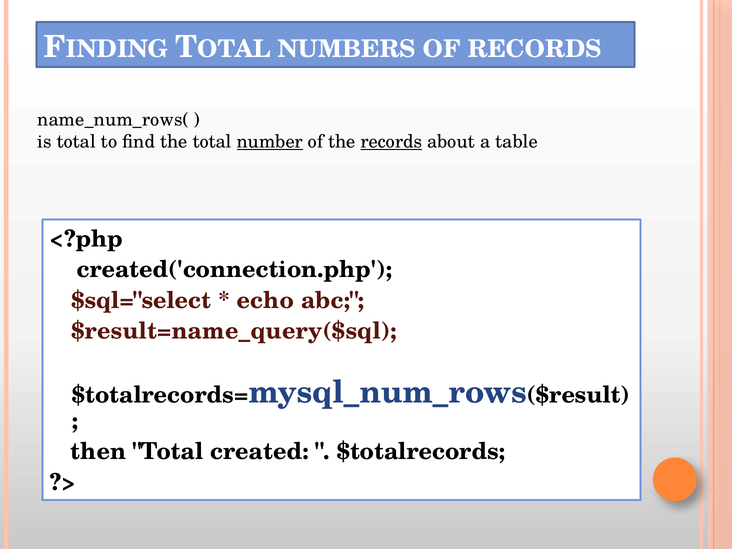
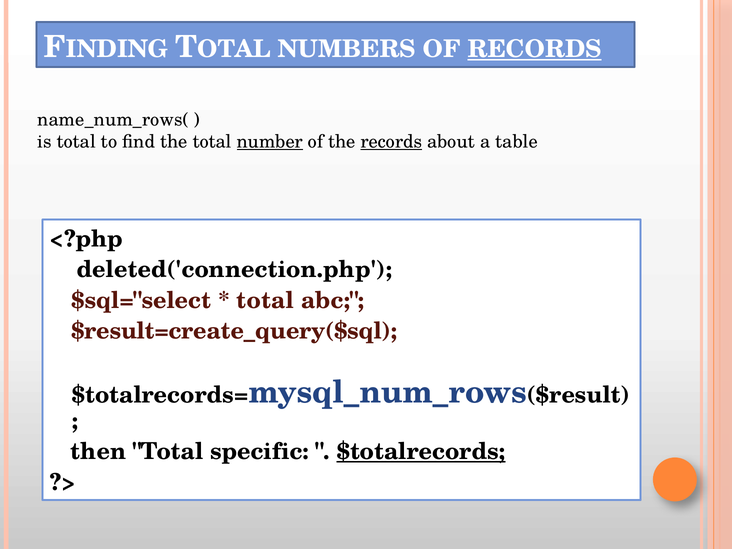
RECORDS underline: none -> present (535, 49)
created('connection.php: created('connection.php -> deleted('connection.php (234, 270)
echo: echo -> total (265, 300)
$result=name_query($sql: $result=name_query($sql -> $result=create_query($sql (234, 331)
created: created -> specific (260, 452)
$totalrecords underline: none -> present (421, 452)
